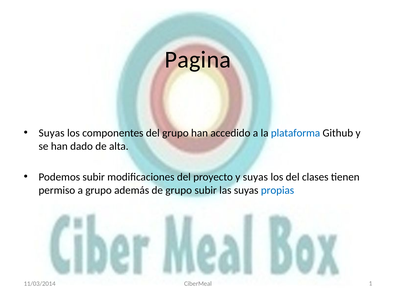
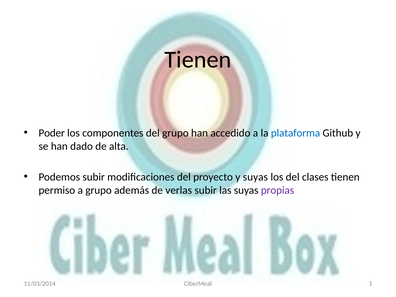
Pagina: Pagina -> Tienen (198, 60)
Suyas: Suyas -> Poder (52, 133)
de grupo: grupo -> verlas (179, 190)
propias colour: blue -> purple (277, 190)
